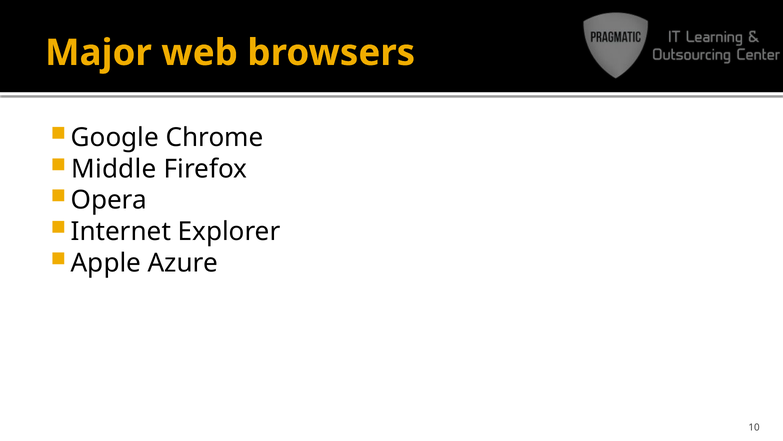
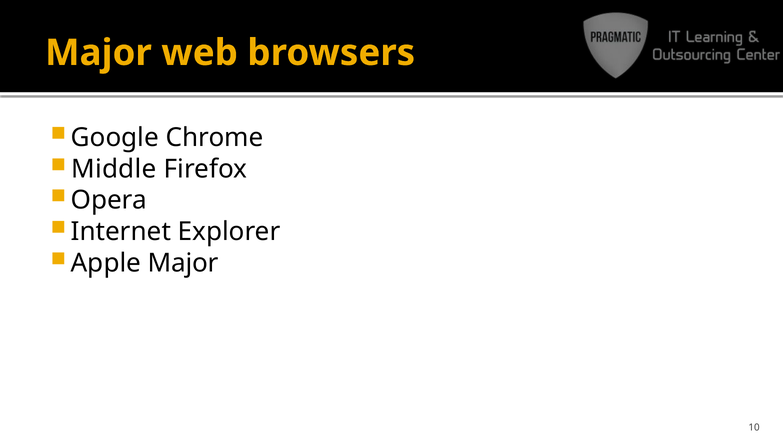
Apple Azure: Azure -> Major (183, 263)
